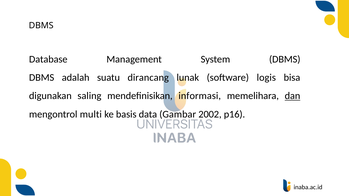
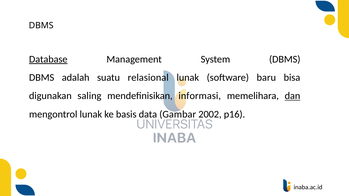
Database underline: none -> present (48, 59)
dirancang: dirancang -> relasional (148, 78)
logis: logis -> baru (266, 78)
mengontrol multi: multi -> lunak (91, 114)
